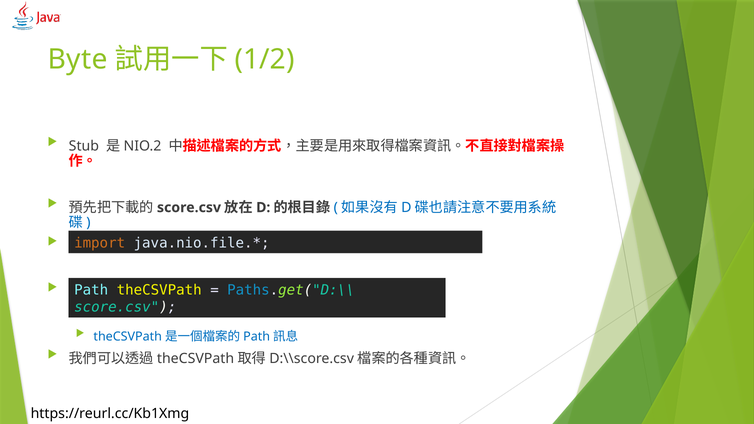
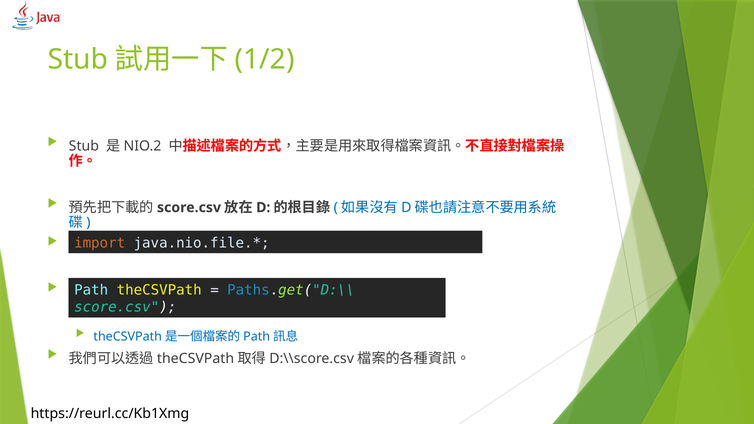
Byte: Byte -> Stub (78, 59)
